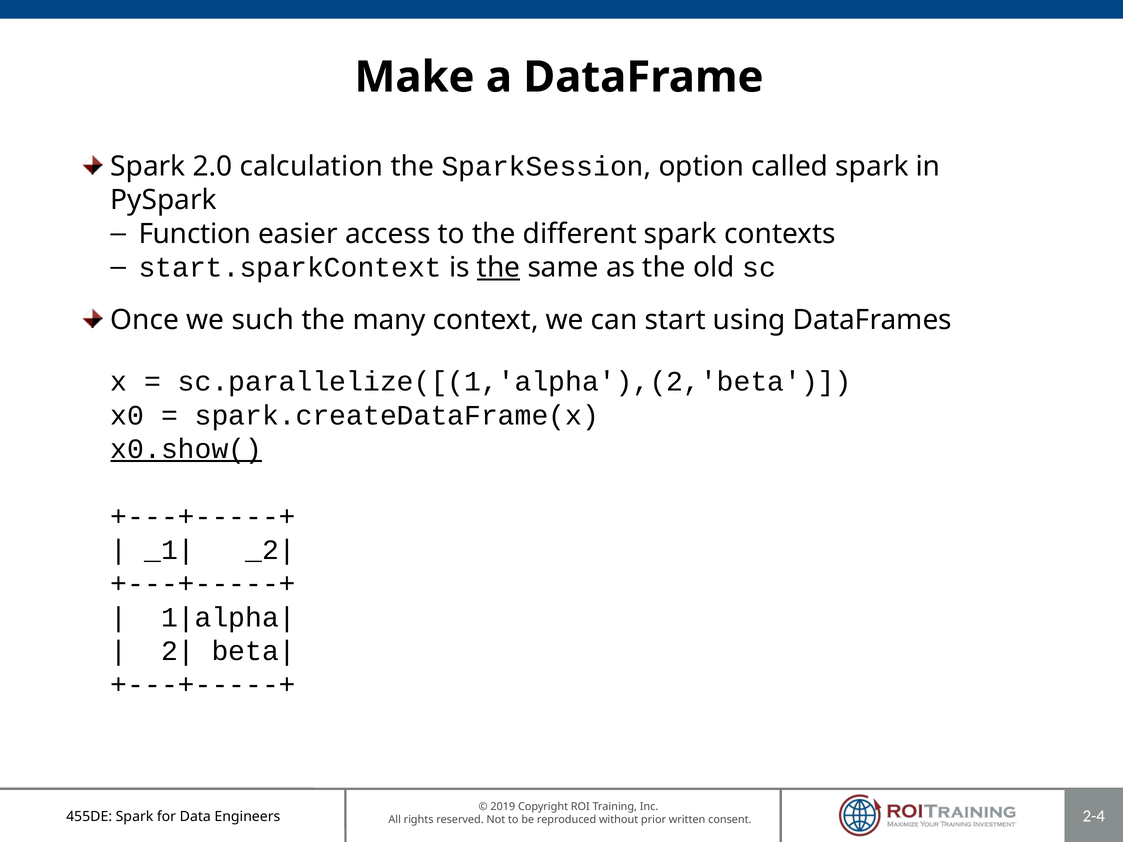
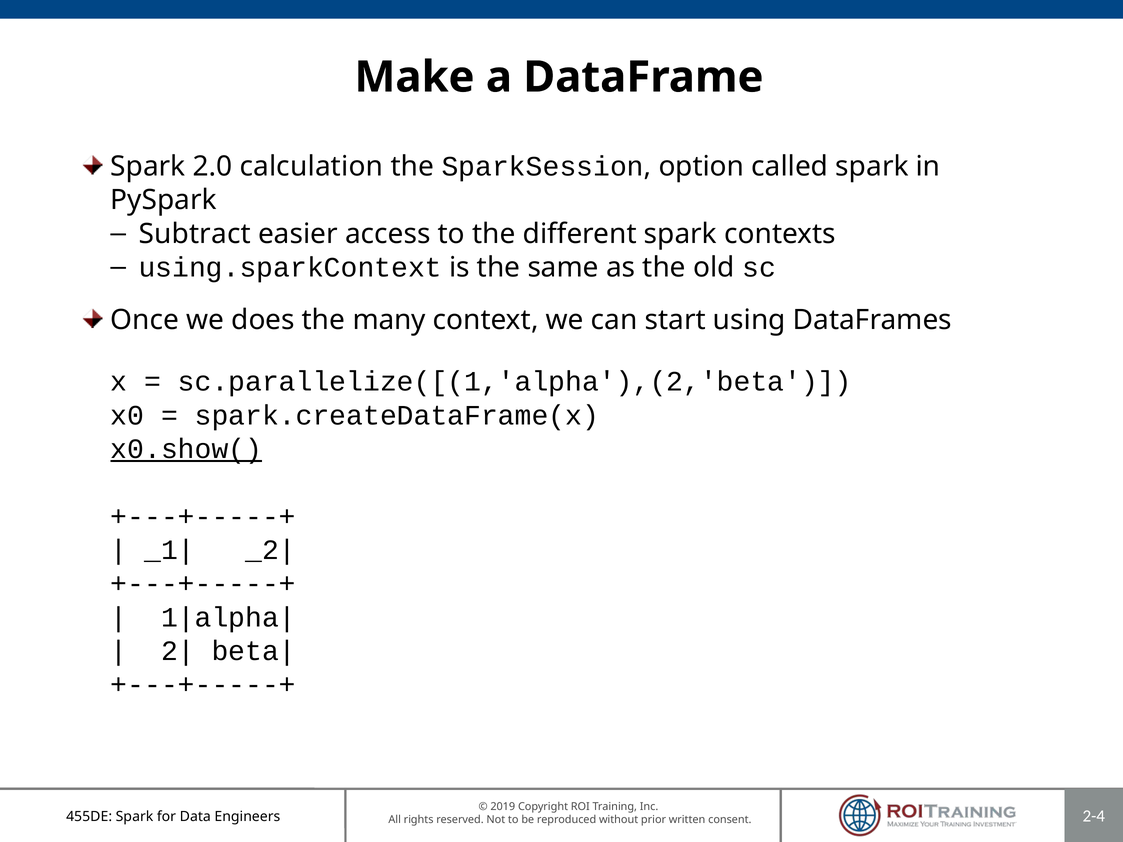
Function: Function -> Subtract (195, 234)
start.sparkContext: start.sparkContext -> using.sparkContext (290, 268)
the underline: present -> none (499, 268)
such: such -> does (263, 320)
